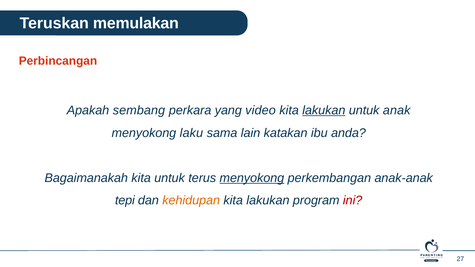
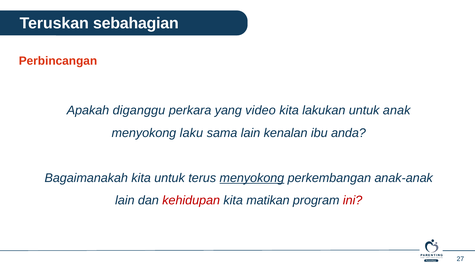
memulakan: memulakan -> sebahagian (136, 23)
sembang: sembang -> diganggu (139, 110)
lakukan underline: present -> none (324, 110)
katakan: katakan -> kenalan (286, 133)
tepi: tepi -> lain (125, 201)
kehidupan colour: orange -> red (191, 201)
lakukan: lakukan -> matikan (268, 201)
